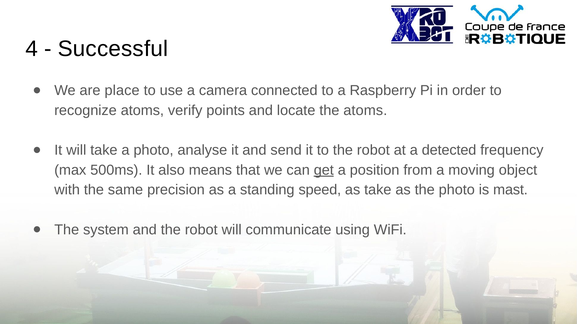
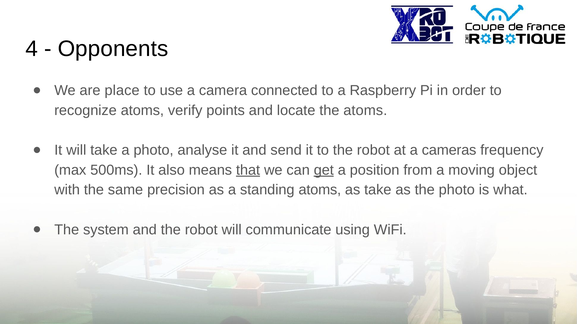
Successful: Successful -> Opponents (113, 49)
detected: detected -> cameras (449, 150)
that underline: none -> present (248, 170)
standing speed: speed -> atoms (320, 190)
mast: mast -> what (510, 190)
